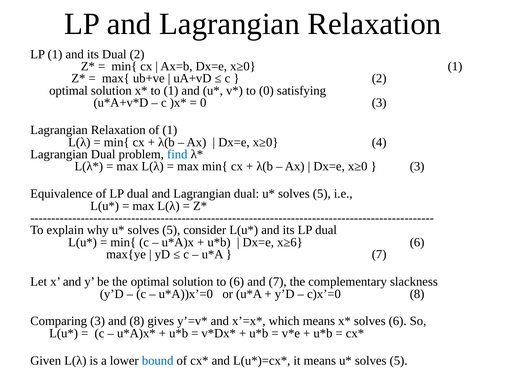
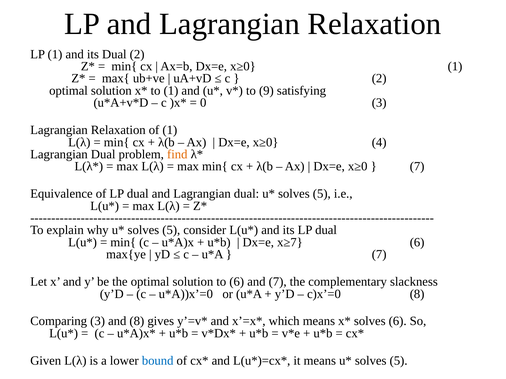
to 0: 0 -> 9 (266, 91)
find colour: blue -> orange (177, 155)
3: 3 -> 7 (417, 167)
x≥6: x≥6 -> x≥7 (290, 243)
